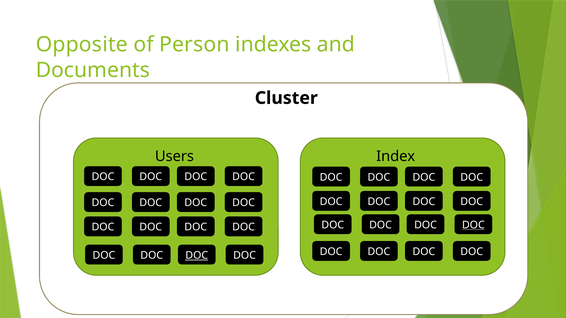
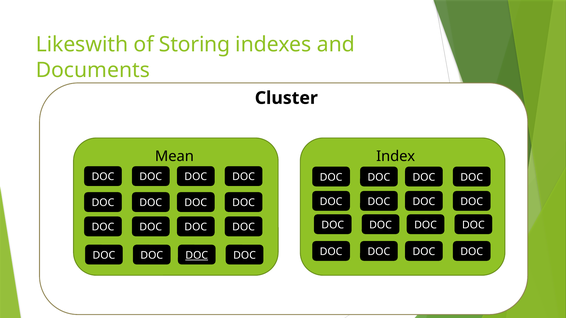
Opposite: Opposite -> Likeswith (82, 45)
Person: Person -> Storing (195, 45)
Users: Users -> Mean (174, 157)
DOC underline: present -> none (473, 225)
